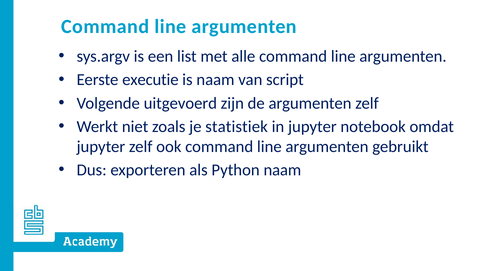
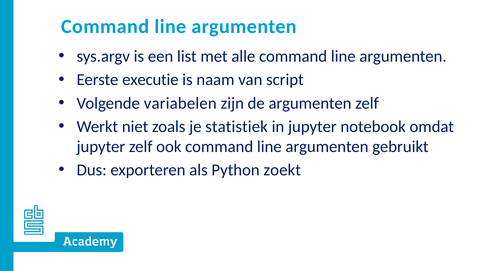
uitgevoerd: uitgevoerd -> variabelen (180, 103)
Python naam: naam -> zoekt (282, 170)
